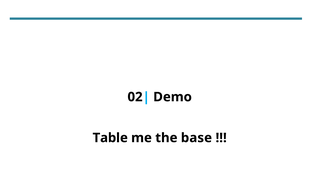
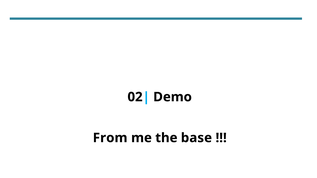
Table: Table -> From (110, 138)
